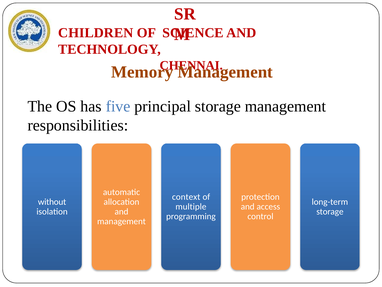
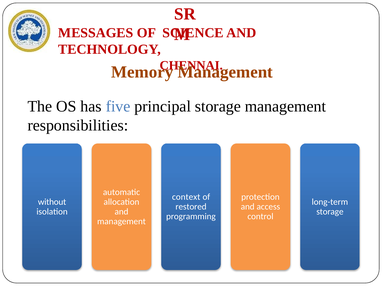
CHILDREN: CHILDREN -> MESSAGES (96, 33)
multiple: multiple -> restored (191, 206)
